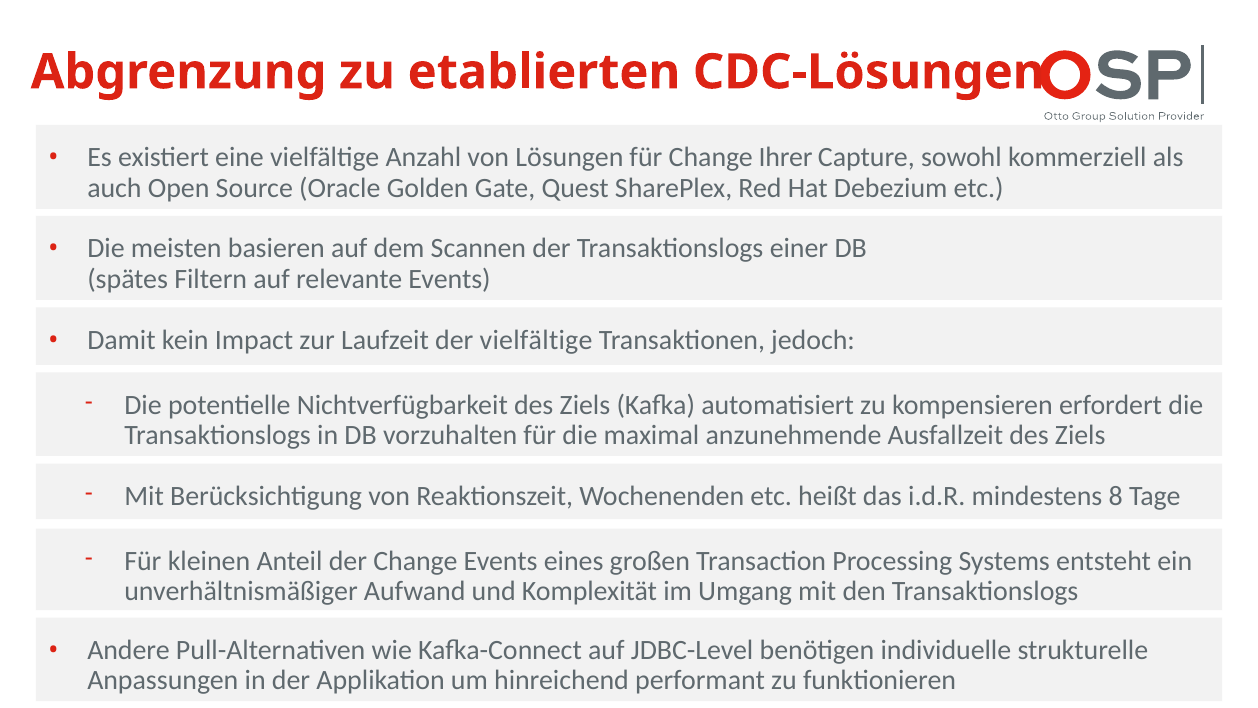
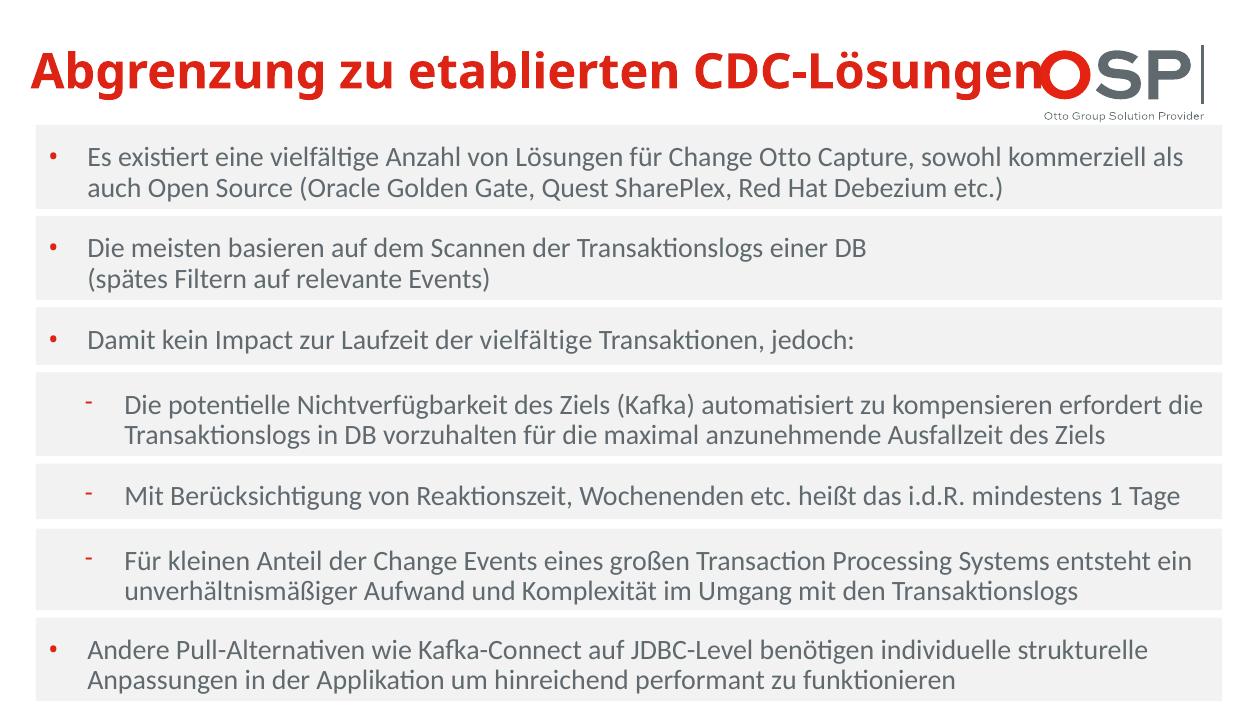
Ihrer: Ihrer -> Otto (785, 158)
8: 8 -> 1 (1116, 496)
